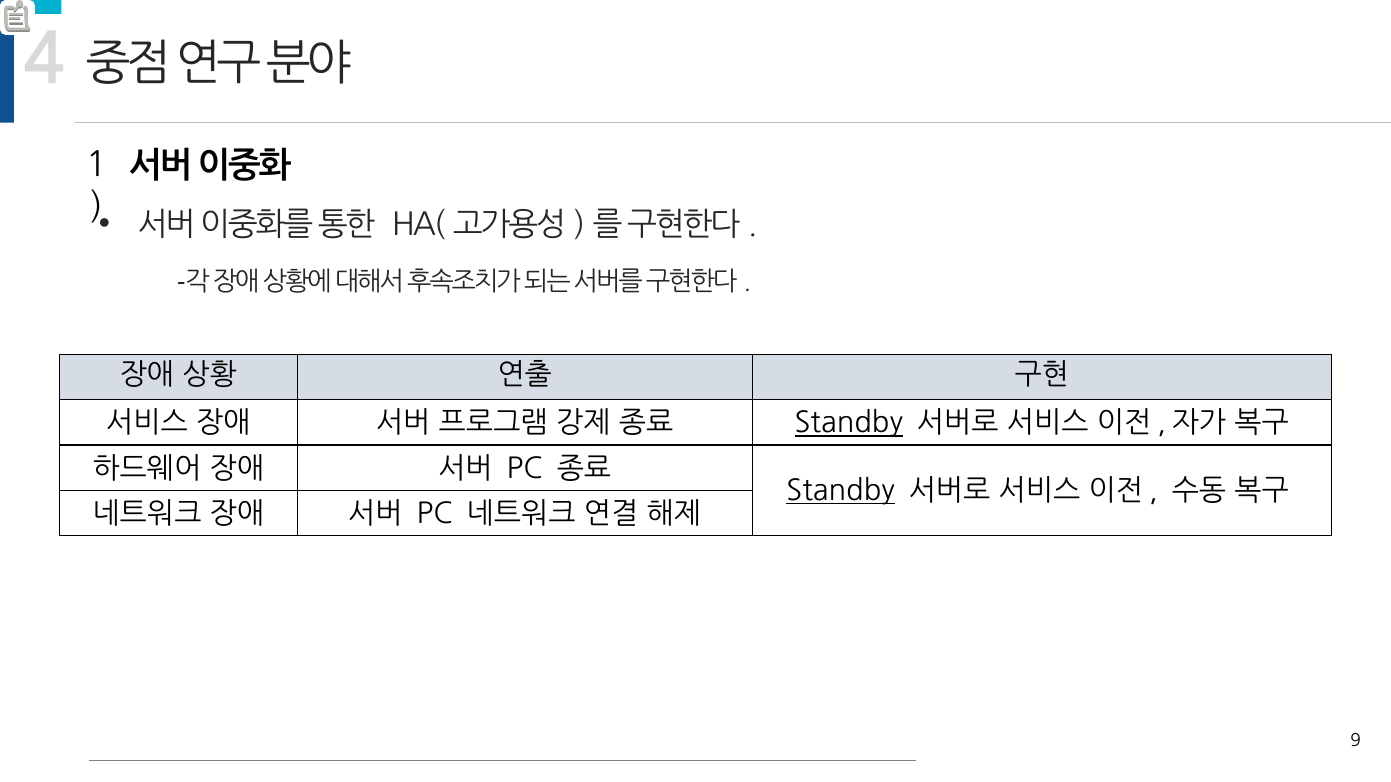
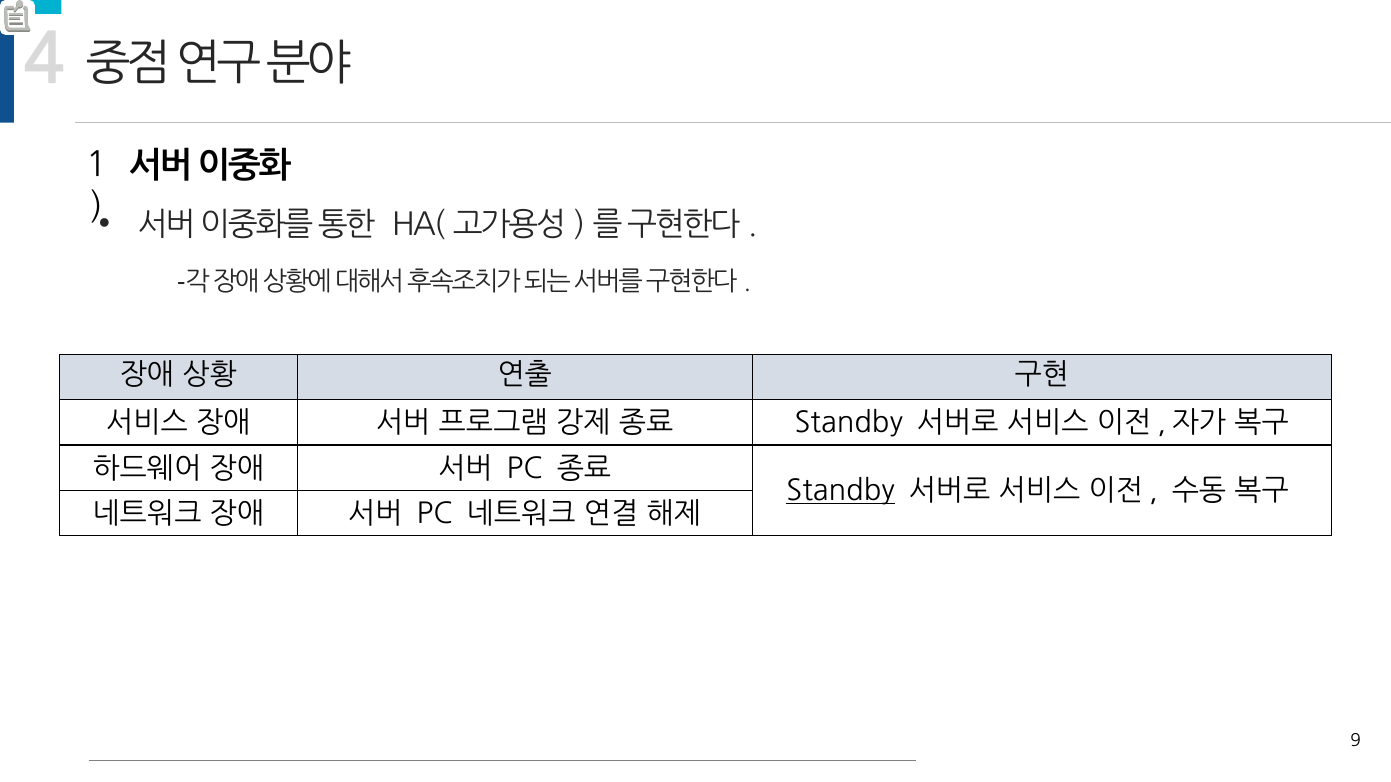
Standby underline: present -> none (849, 423)
